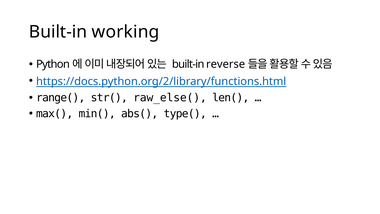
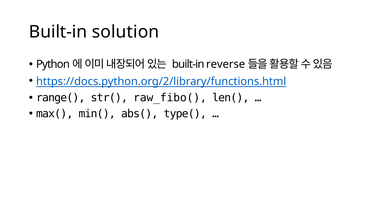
working: working -> solution (126, 32)
raw_else(: raw_else( -> raw_fibo( (170, 98)
